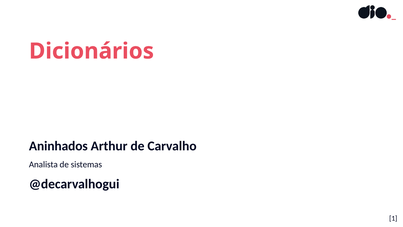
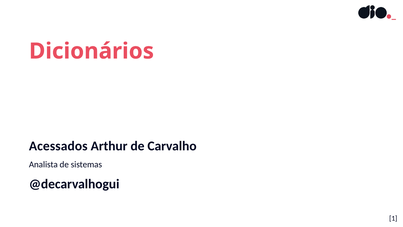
Aninhados: Aninhados -> Acessados (58, 146)
